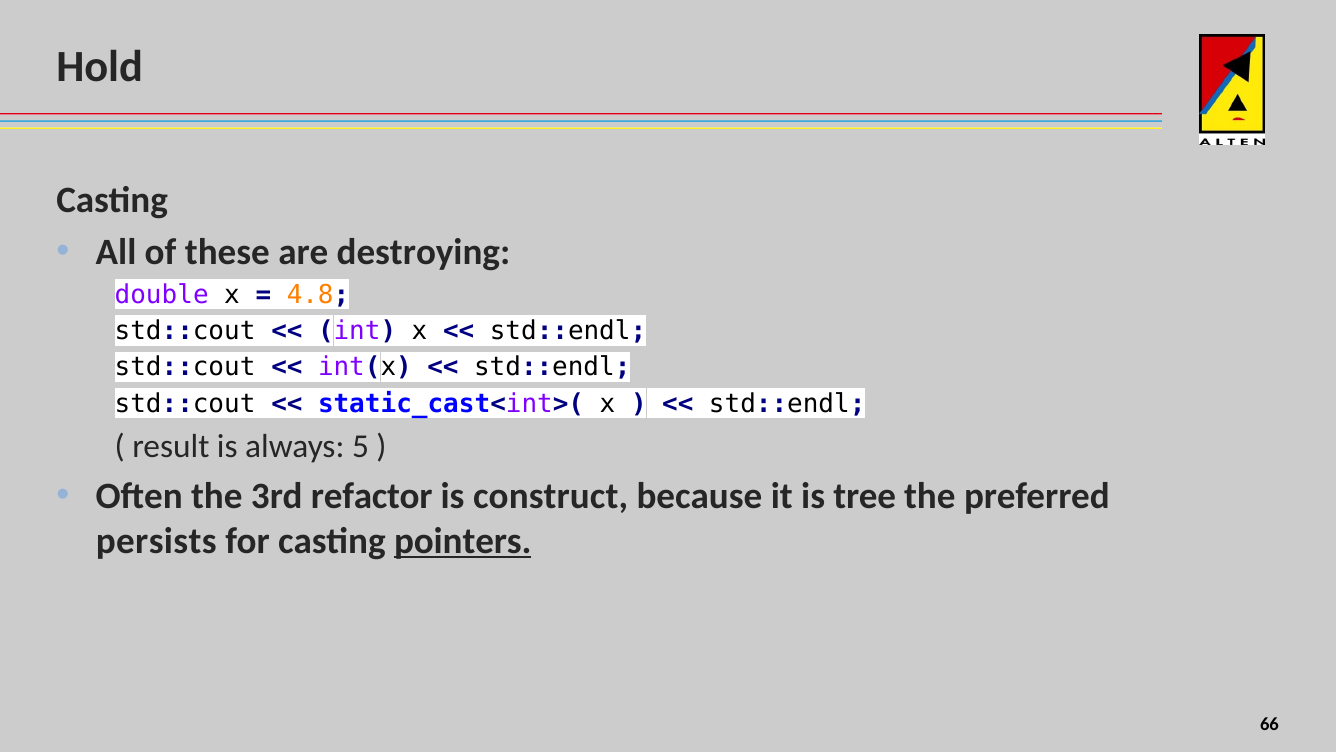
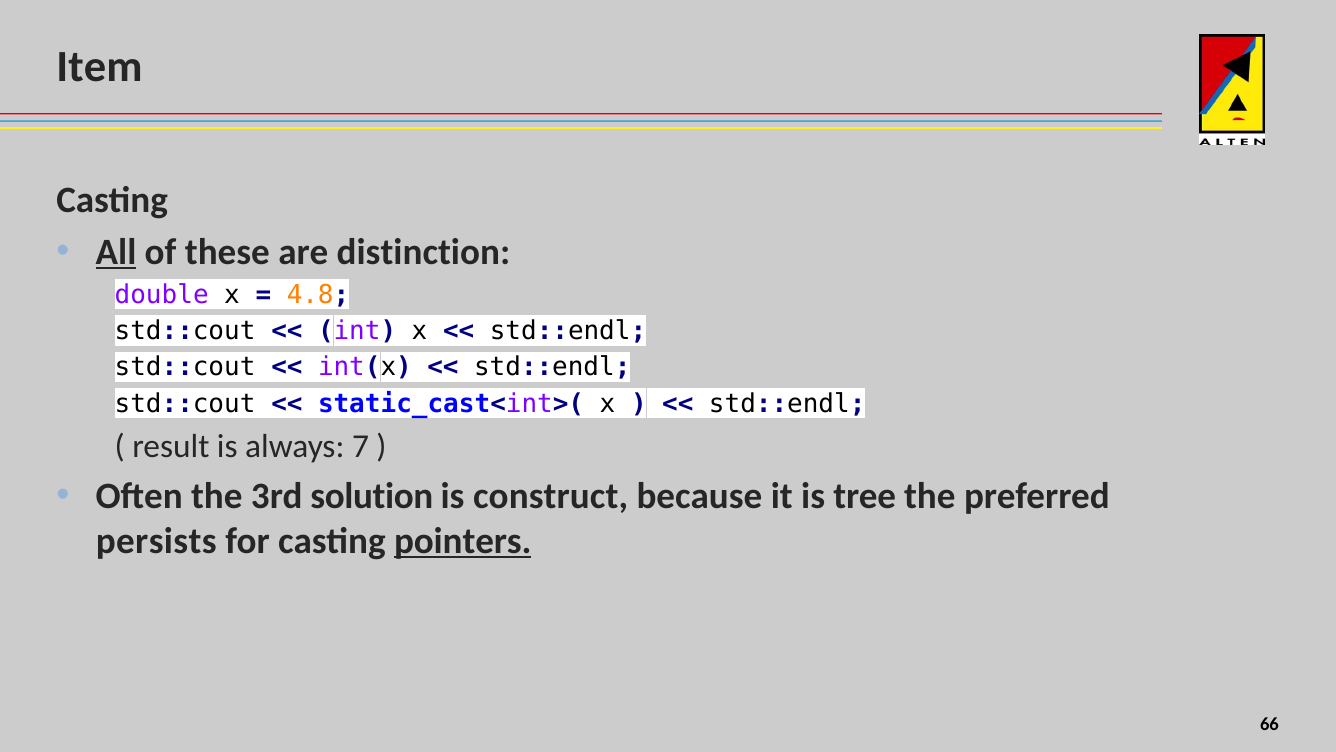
Hold: Hold -> Item (99, 66)
All underline: none -> present (116, 252)
destroying: destroying -> distinction (423, 252)
5: 5 -> 7 (360, 447)
refactor: refactor -> solution (372, 497)
